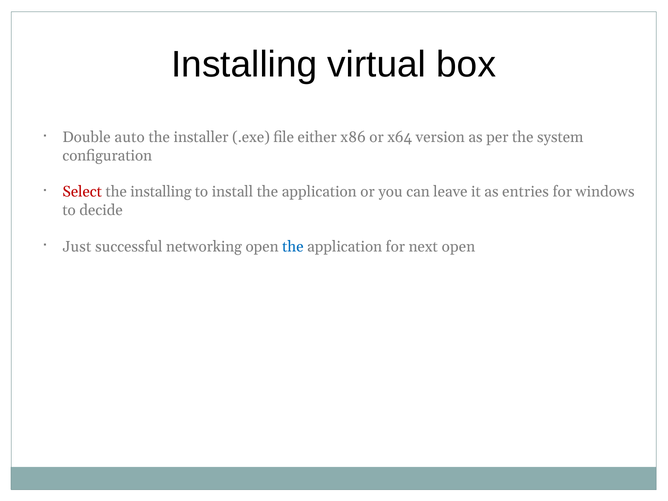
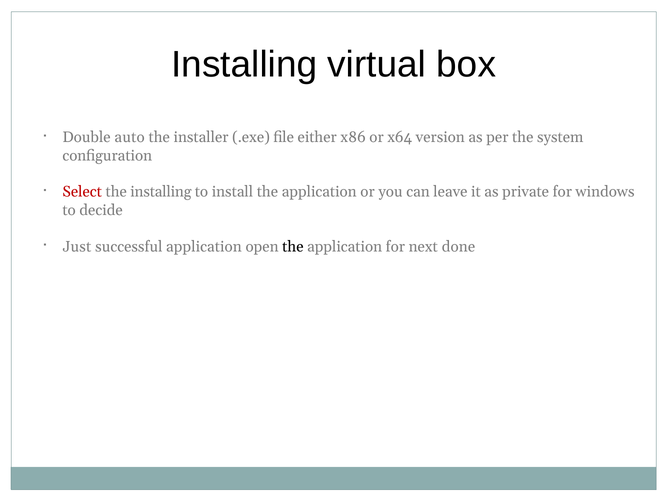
entries: entries -> private (526, 192)
successful networking: networking -> application (204, 247)
the colour: blue -> black (293, 247)
next open: open -> done (458, 247)
